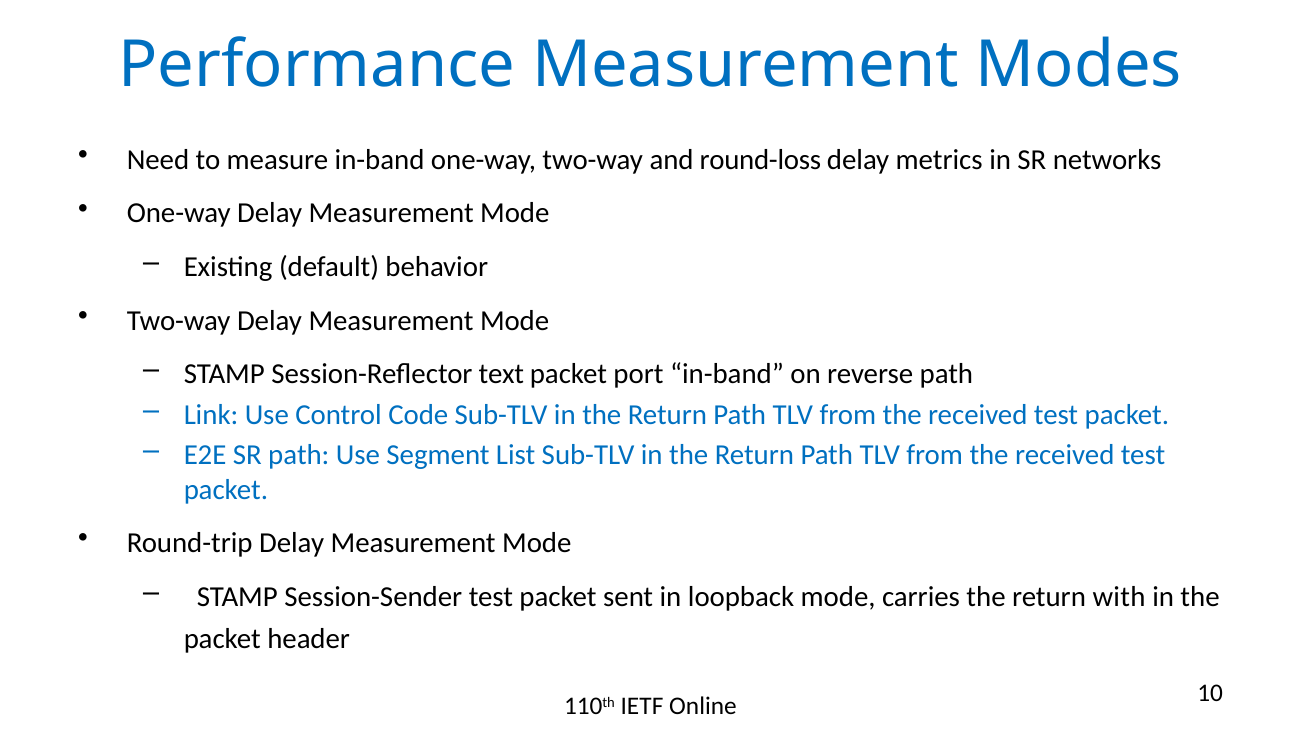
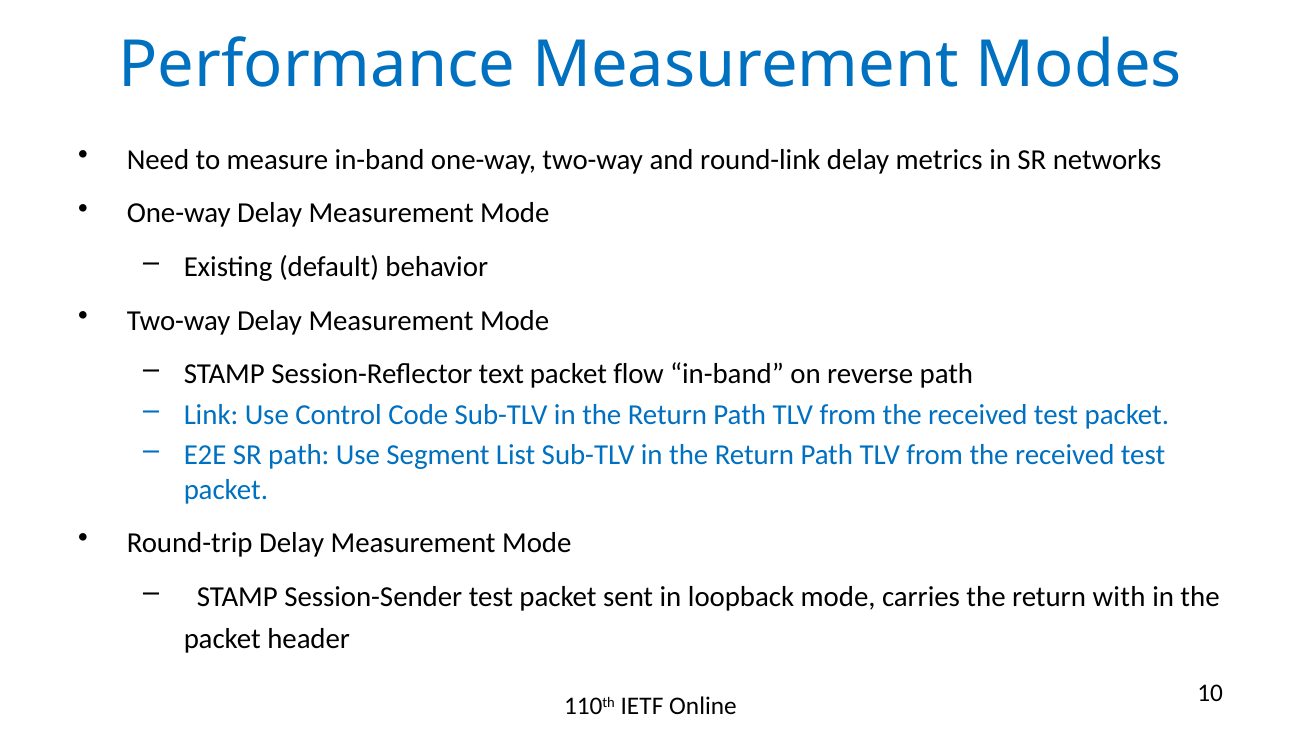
round-loss: round-loss -> round-link (760, 160)
port: port -> flow (639, 374)
